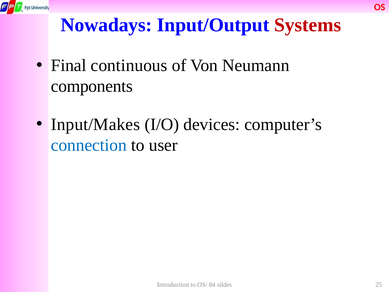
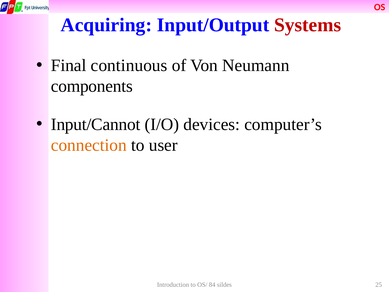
Nowadays: Nowadays -> Acquiring (106, 25)
Input/Makes: Input/Makes -> Input/Cannot (96, 124)
connection colour: blue -> orange (89, 145)
